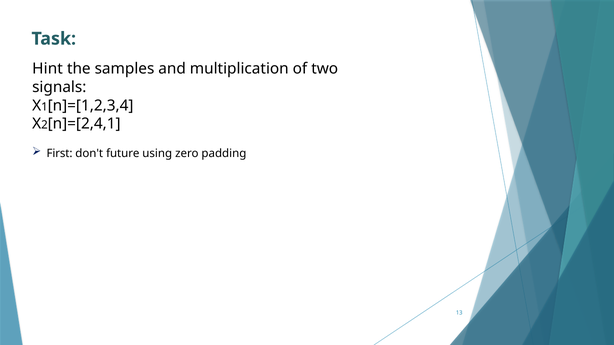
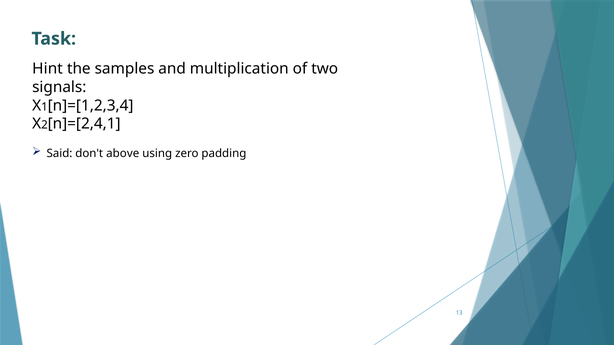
First: First -> Said (59, 154)
future: future -> above (123, 154)
